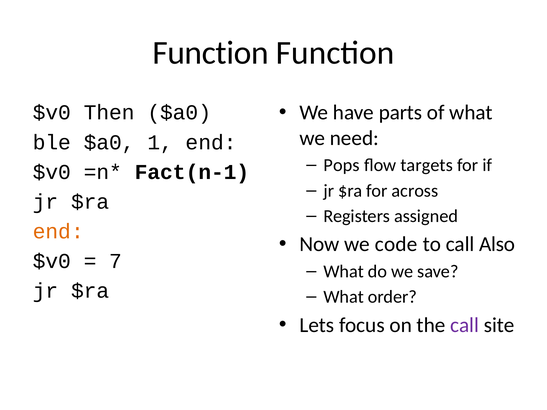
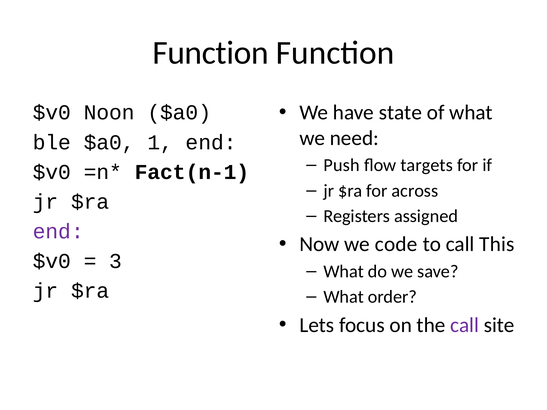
parts: parts -> state (400, 113)
Then: Then -> Noon (109, 113)
Pops: Pops -> Push (342, 165)
end colour: orange -> purple (58, 232)
Also: Also -> This (497, 244)
7: 7 -> 3 (116, 261)
